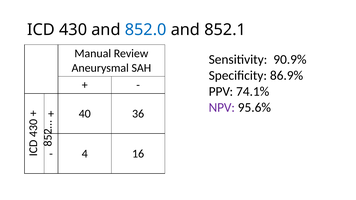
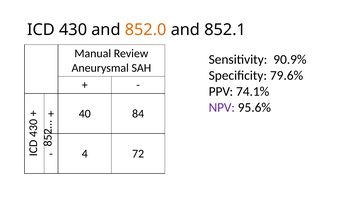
852.0 colour: blue -> orange (146, 30)
86.9%: 86.9% -> 79.6% (287, 76)
36: 36 -> 84 (138, 114)
16: 16 -> 72 (138, 154)
